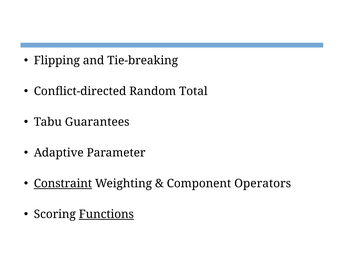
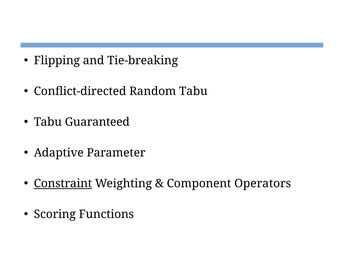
Random Total: Total -> Tabu (193, 91)
Guarantees: Guarantees -> Guaranteed (97, 122)
Functions underline: present -> none (106, 214)
